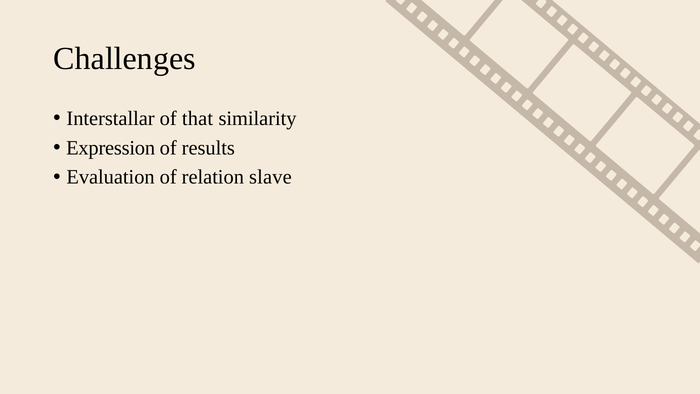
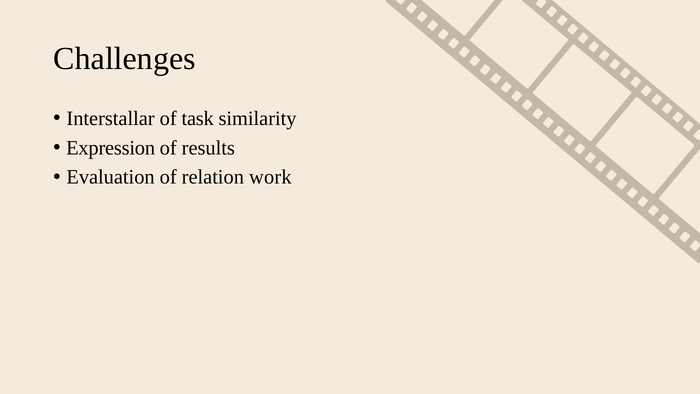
that: that -> task (198, 118)
slave: slave -> work (270, 177)
